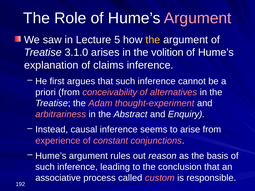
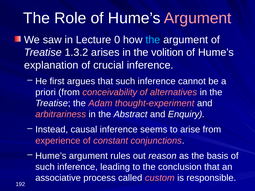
5: 5 -> 0 (117, 40)
the colour: yellow -> light blue (153, 40)
3.1.0: 3.1.0 -> 1.3.2 (76, 53)
claims: claims -> crucial (109, 65)
